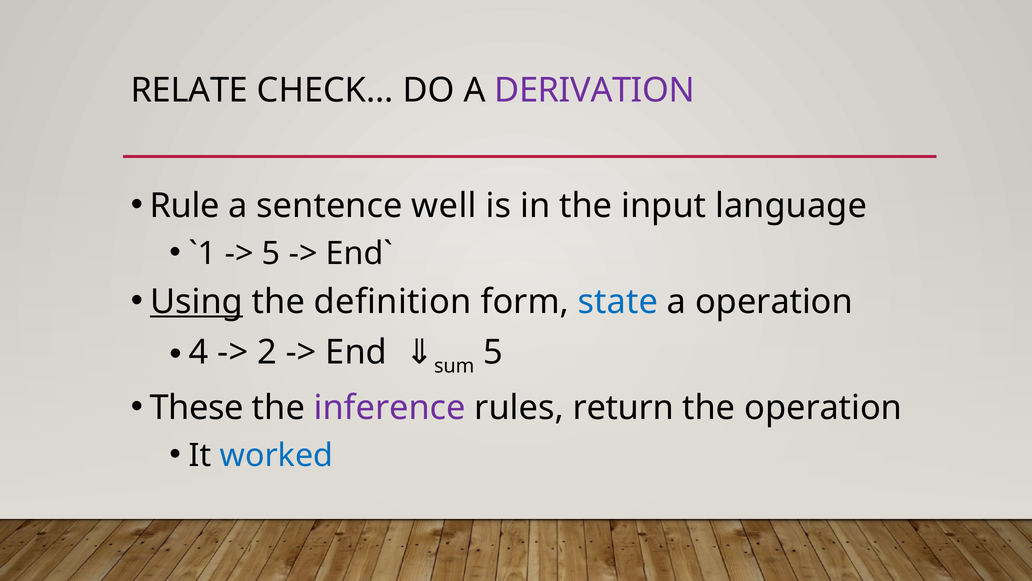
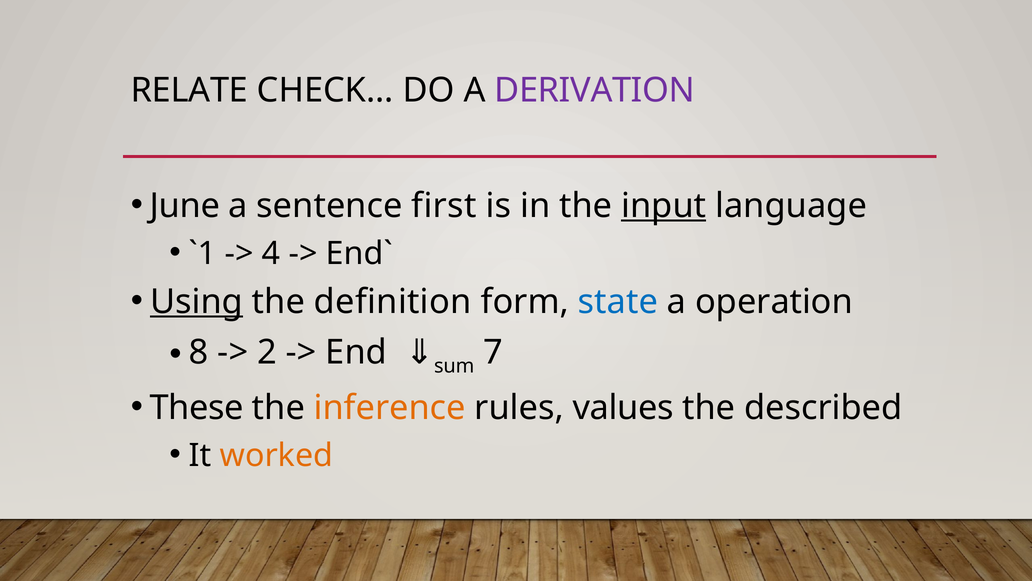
Rule: Rule -> June (185, 206)
well: well -> first (444, 206)
input underline: none -> present (664, 206)
5: 5 -> 4 (271, 253)
4: 4 -> 8 (199, 352)
5: 5 -> 7 (493, 352)
inference colour: purple -> orange (390, 407)
return: return -> values (623, 407)
the operation: operation -> described (823, 407)
worked colour: blue -> orange (276, 455)
